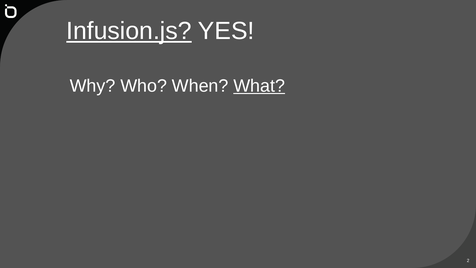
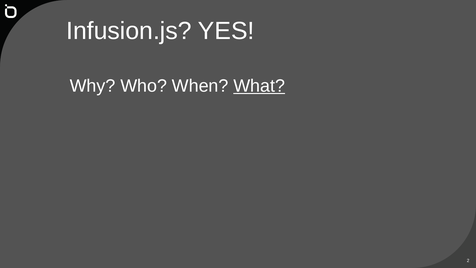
Infusion.js underline: present -> none (129, 31)
